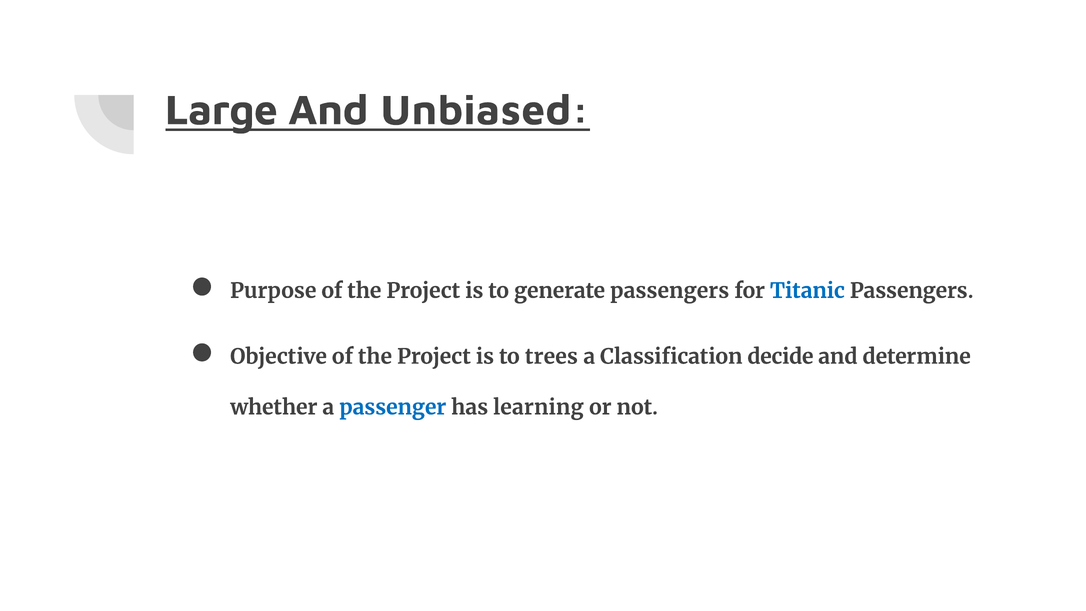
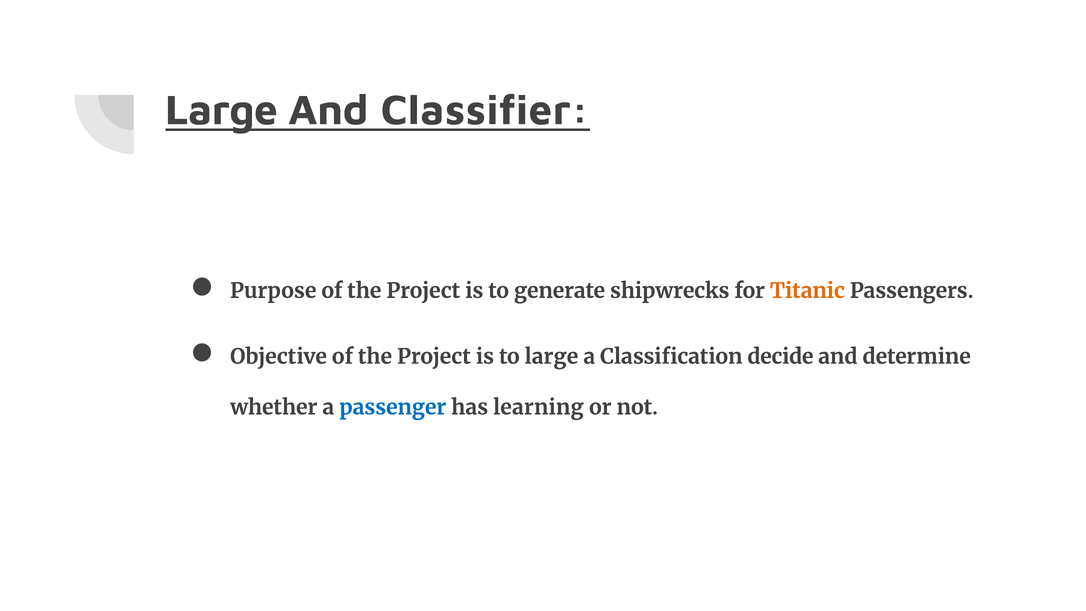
Unbiased: Unbiased -> Classifier (485, 110)
generate passengers: passengers -> shipwrecks (670, 291)
Titanic colour: blue -> orange (807, 291)
to trees: trees -> large (551, 357)
